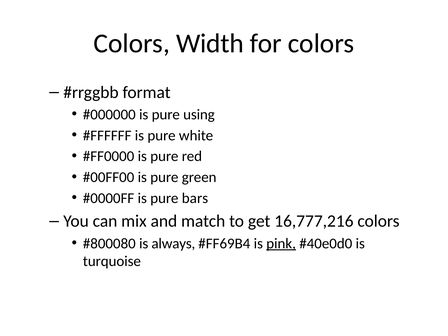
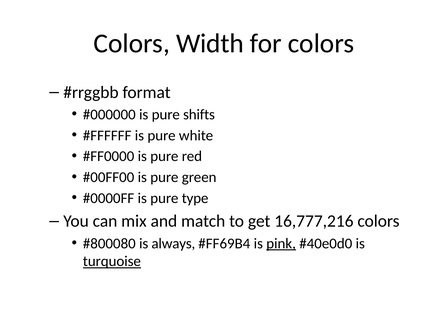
using: using -> shifts (199, 115)
bars: bars -> type (195, 198)
turquoise underline: none -> present (112, 261)
